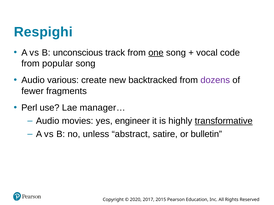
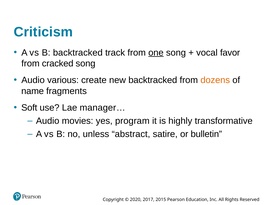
Respighi: Respighi -> Criticism (43, 32)
B unconscious: unconscious -> backtracked (78, 53)
code: code -> favor (230, 53)
popular: popular -> cracked (58, 64)
dozens colour: purple -> orange (215, 80)
fewer: fewer -> name (33, 91)
Perl: Perl -> Soft (29, 108)
engineer: engineer -> program (132, 121)
transformative underline: present -> none (224, 121)
